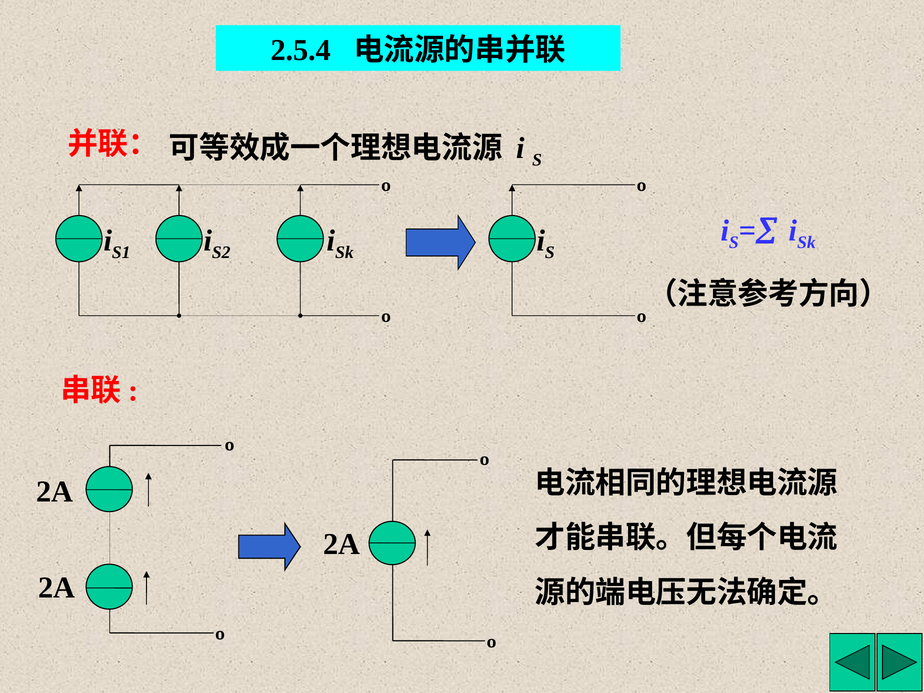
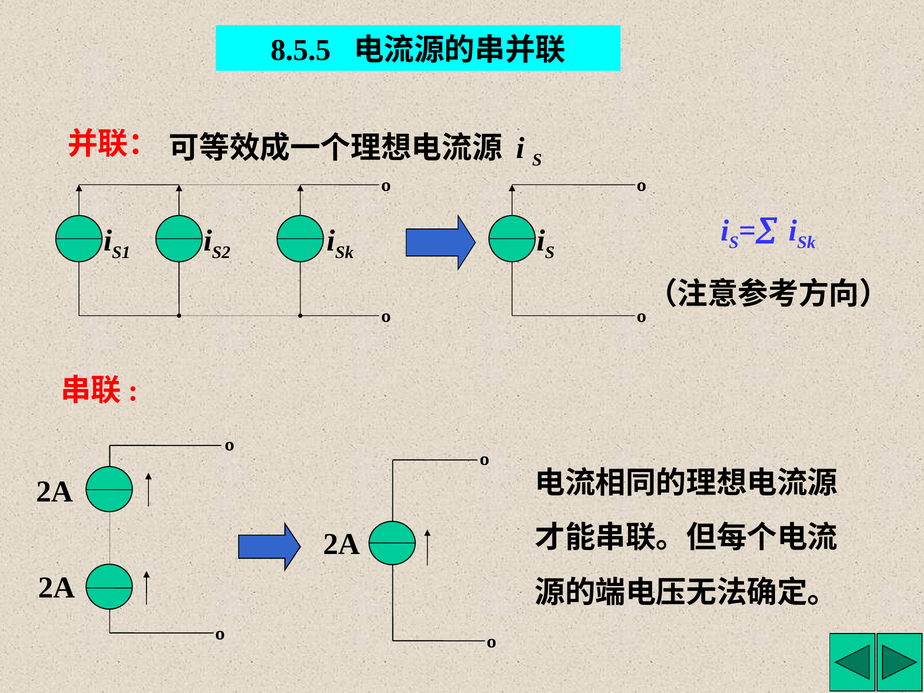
2.5.4: 2.5.4 -> 8.5.5 (301, 50)
